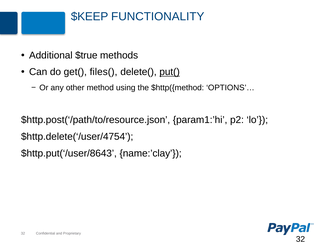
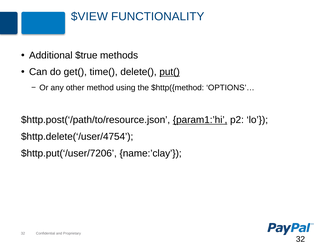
$KEEP: $KEEP -> $VIEW (89, 17)
files(: files( -> time( (104, 72)
param1:’hi underline: none -> present (200, 120)
$http.put(‘/user/8643: $http.put(‘/user/8643 -> $http.put(‘/user/7206 (69, 154)
